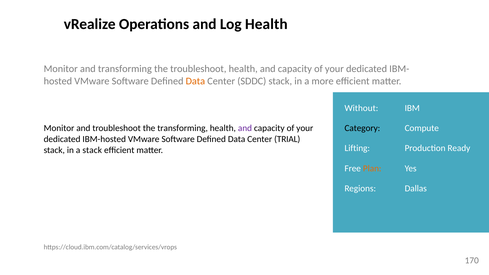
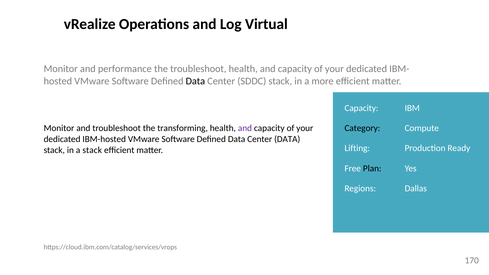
Log Health: Health -> Virtual (266, 24)
and transforming: transforming -> performance (125, 69)
Data colour: orange -> black (195, 81)
Without: Without -> Capacity (361, 108)
Center TRIAL: TRIAL -> DATA (287, 139)
Plan colour: orange -> black (372, 168)
